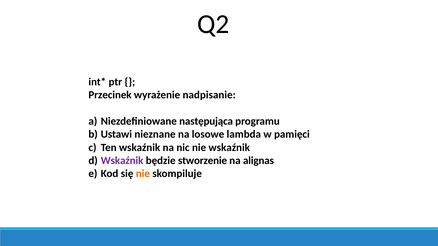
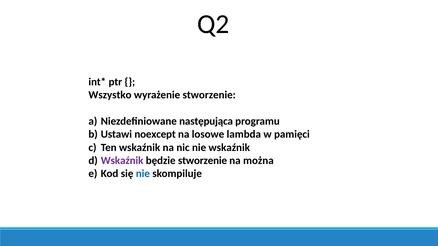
Przecinek: Przecinek -> Wszystko (110, 95)
wyrażenie nadpisanie: nadpisanie -> stworzenie (209, 95)
nieznane: nieznane -> noexcept (155, 135)
alignas: alignas -> można (258, 161)
nie colour: orange -> blue (143, 174)
